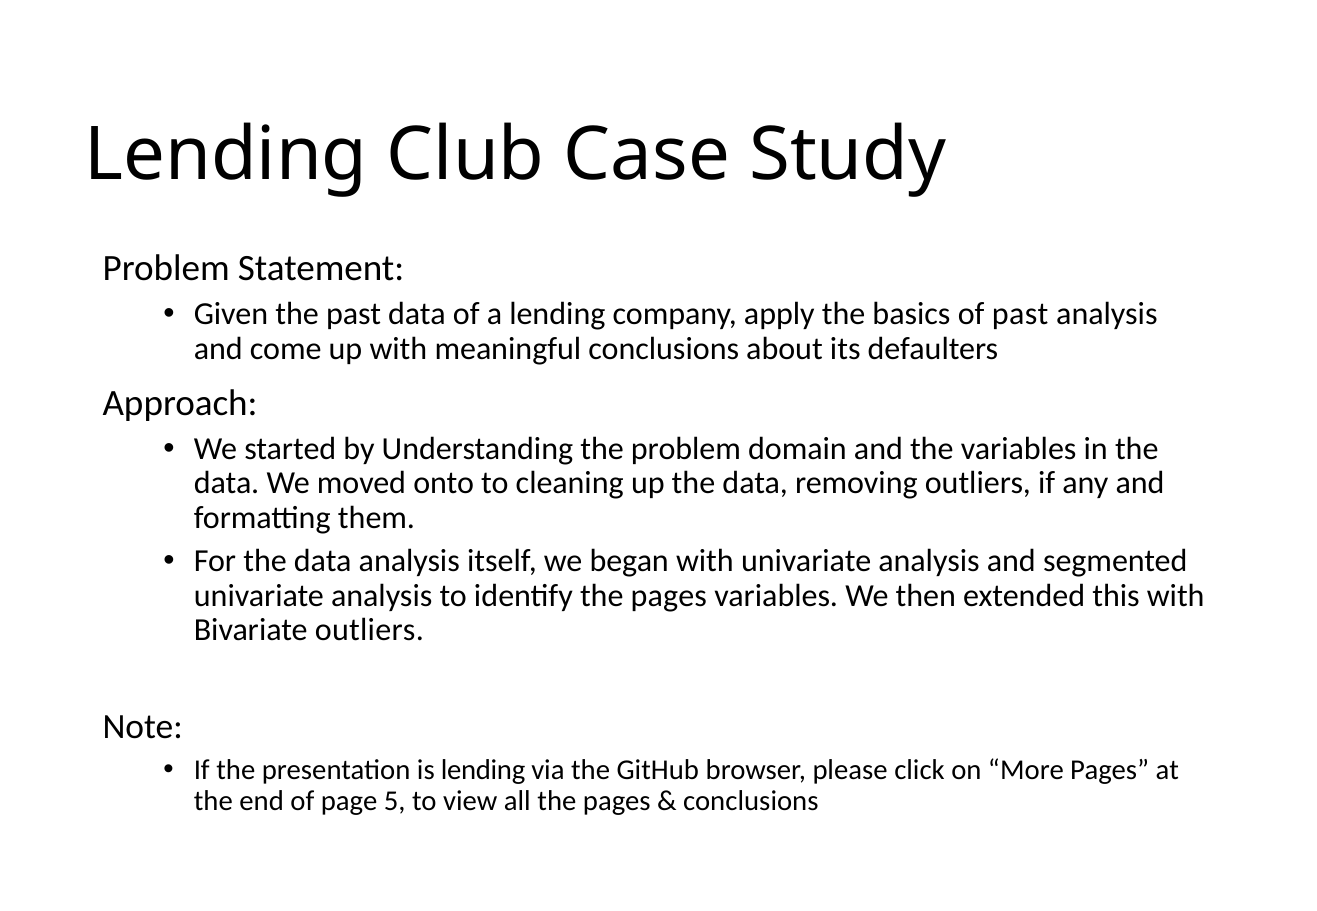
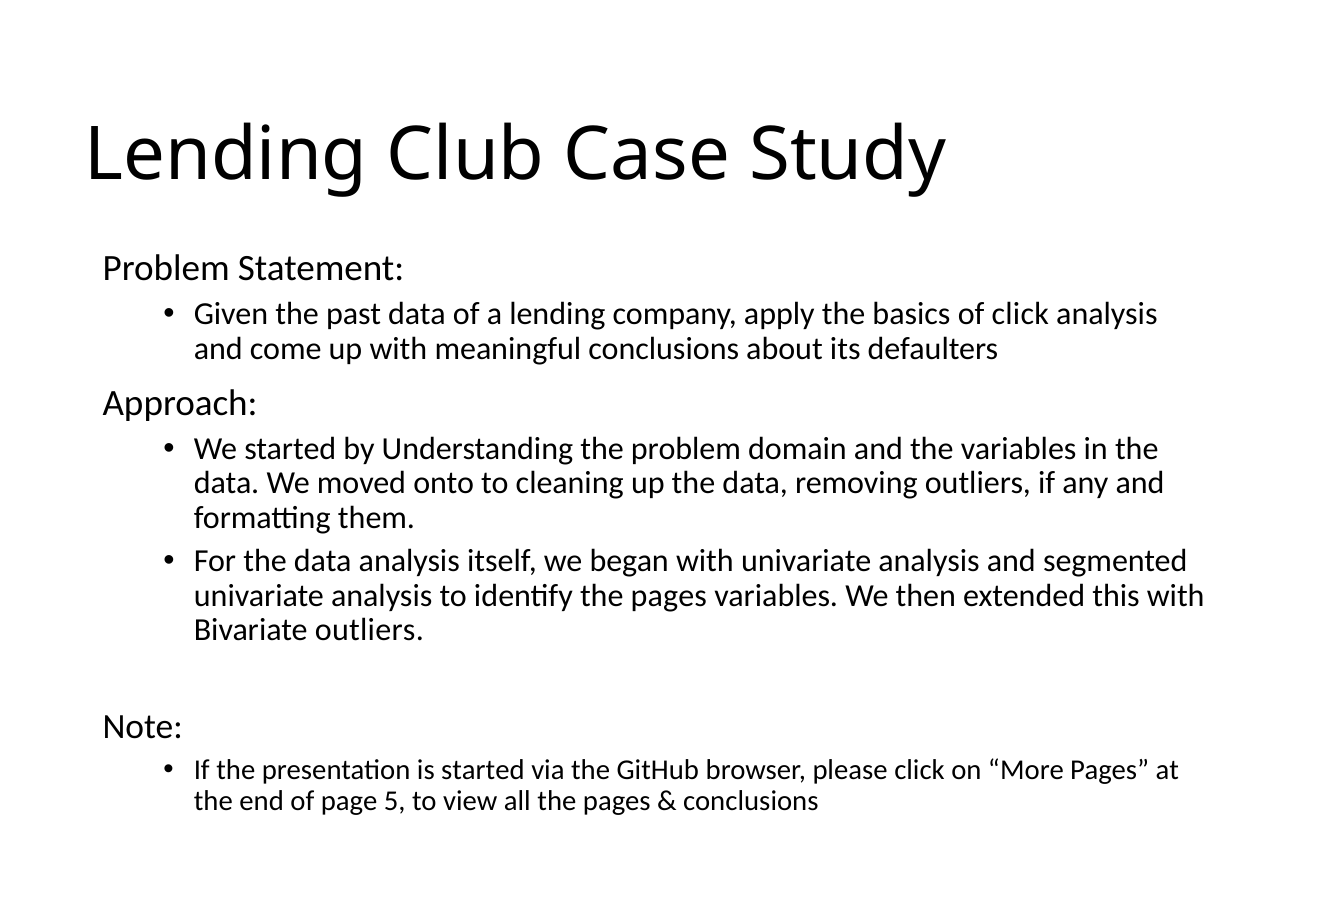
of past: past -> click (1020, 314)
is lending: lending -> started (483, 770)
